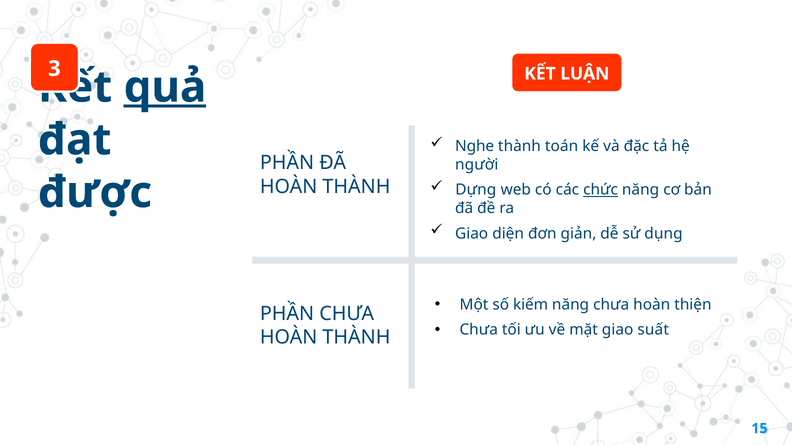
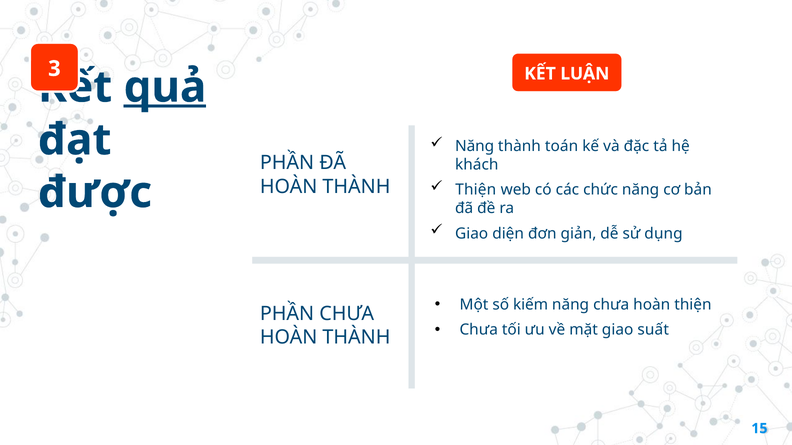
Nghe: Nghe -> Năng (475, 147)
người: người -> khách (477, 165)
Dựng: Dựng -> Thiện (476, 190)
chức underline: present -> none (601, 190)
